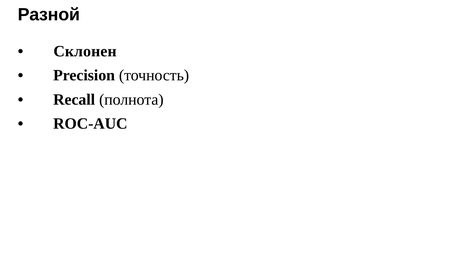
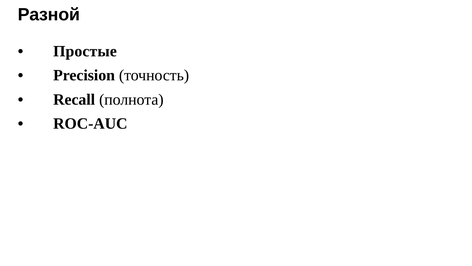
Склонен: Склонен -> Простые (85, 51)
